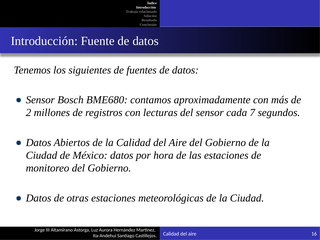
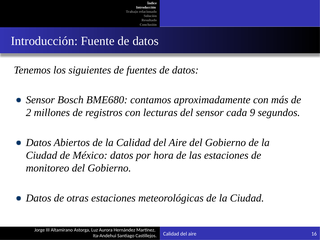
7: 7 -> 9 (252, 113)
